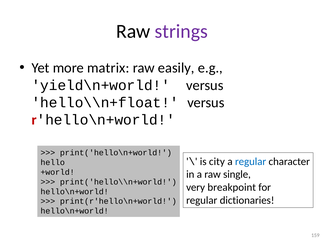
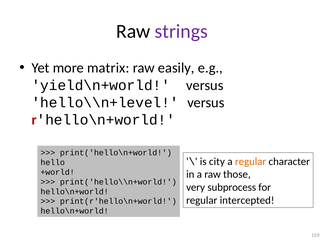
hello\\n+float: hello\\n+float -> hello\\n+level (105, 103)
regular colour: blue -> orange (251, 161)
single: single -> those (237, 174)
breakpoint: breakpoint -> subprocess (232, 187)
dictionaries: dictionaries -> intercepted (247, 200)
